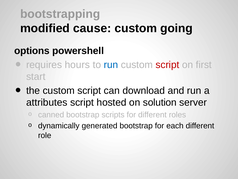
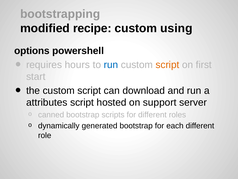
cause: cause -> recipe (92, 28)
going: going -> using (176, 28)
script colour: red -> orange (167, 65)
solution: solution -> support (160, 102)
